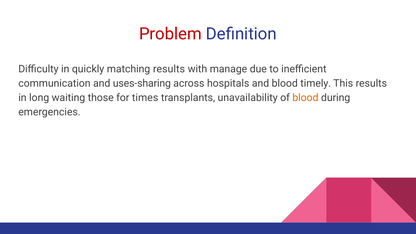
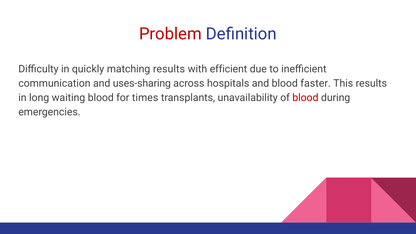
manage: manage -> efficient (228, 69)
timely: timely -> faster (316, 83)
waiting those: those -> blood (101, 98)
blood colour: orange -> red (305, 98)
